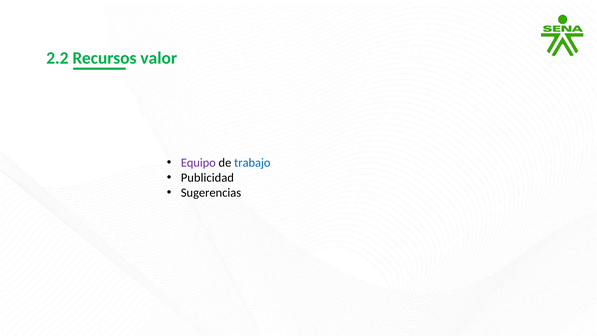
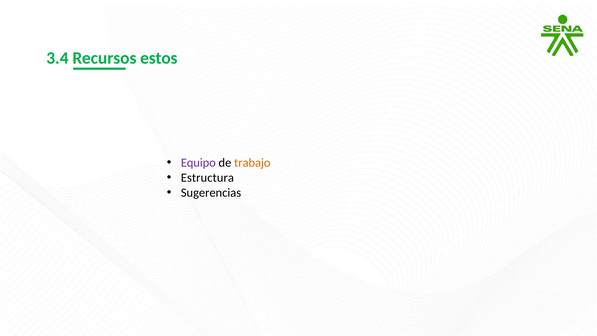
2.2: 2.2 -> 3.4 (57, 58)
valor: valor -> estos (159, 58)
trabajo colour: blue -> orange (252, 163)
Publicidad: Publicidad -> Estructura (207, 178)
